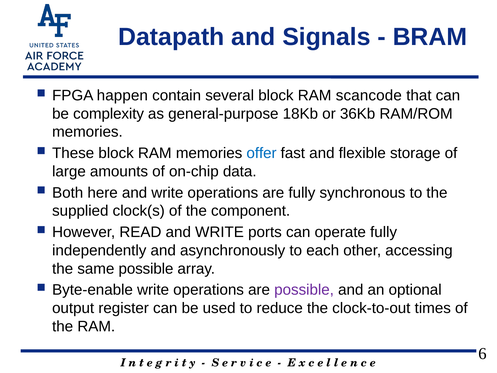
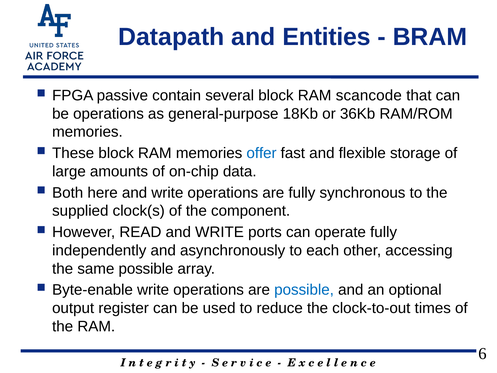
Signals: Signals -> Entities (327, 37)
happen: happen -> passive (122, 95)
be complexity: complexity -> operations (109, 114)
possible colour: purple -> blue (304, 290)
